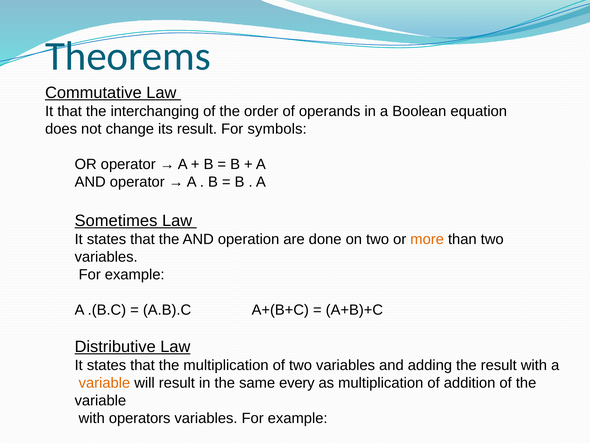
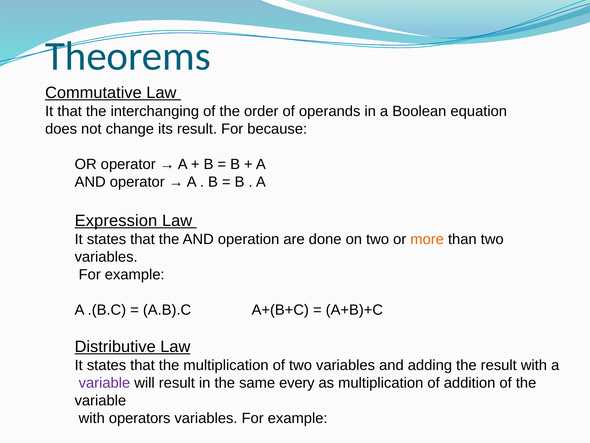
symbols: symbols -> because (277, 129)
Sometimes: Sometimes -> Expression (116, 220)
variable colour: orange -> purple (104, 383)
